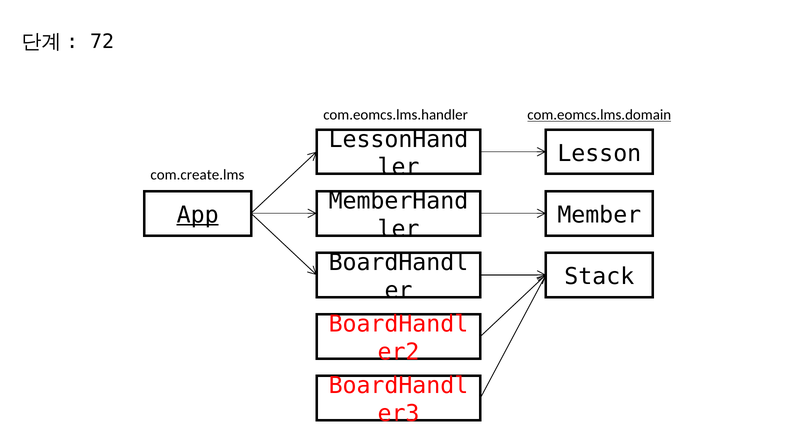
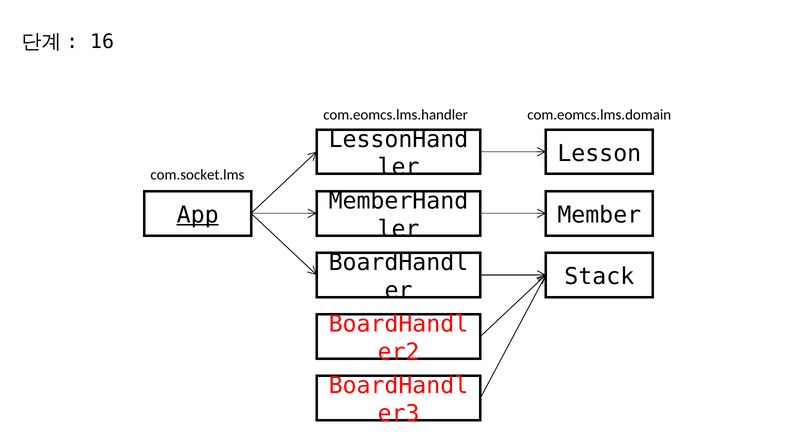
72: 72 -> 16 (102, 42)
com.eomcs.lms.domain underline: present -> none (599, 115)
com.create.lms: com.create.lms -> com.socket.lms (197, 175)
